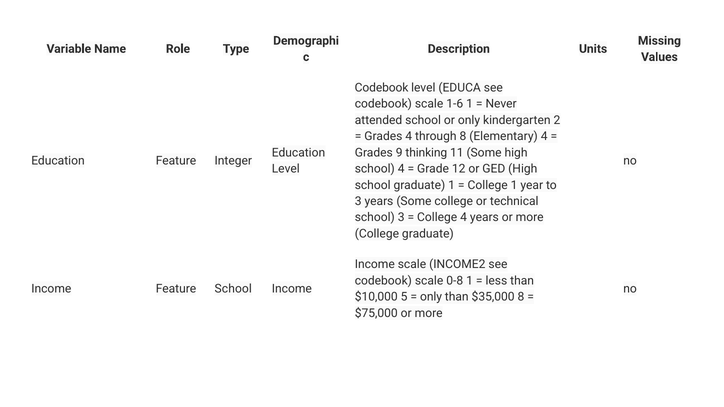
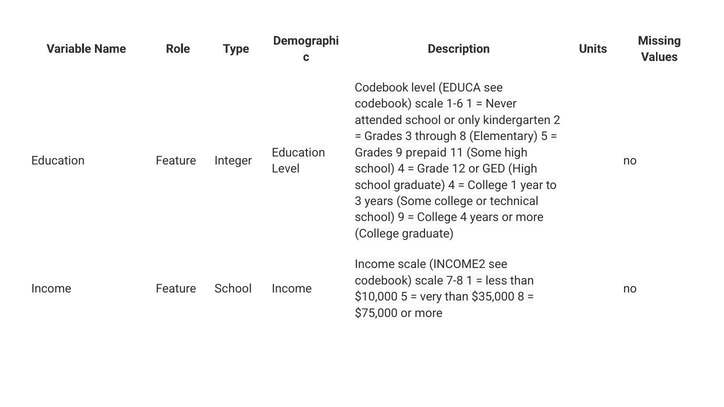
Grades 4: 4 -> 3 (409, 136)
Elementary 4: 4 -> 5 (544, 136)
thinking: thinking -> prepaid (426, 153)
graduate 1: 1 -> 4 (452, 185)
school 3: 3 -> 9 (401, 218)
0-8: 0-8 -> 7-8 (455, 281)
only: only -> very (431, 297)
